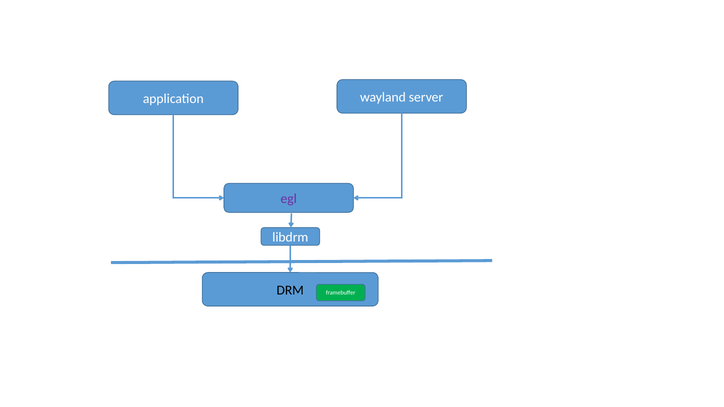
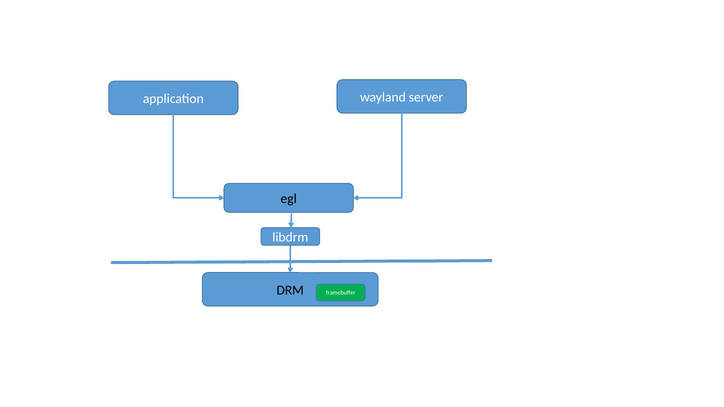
egl colour: purple -> black (289, 199)
